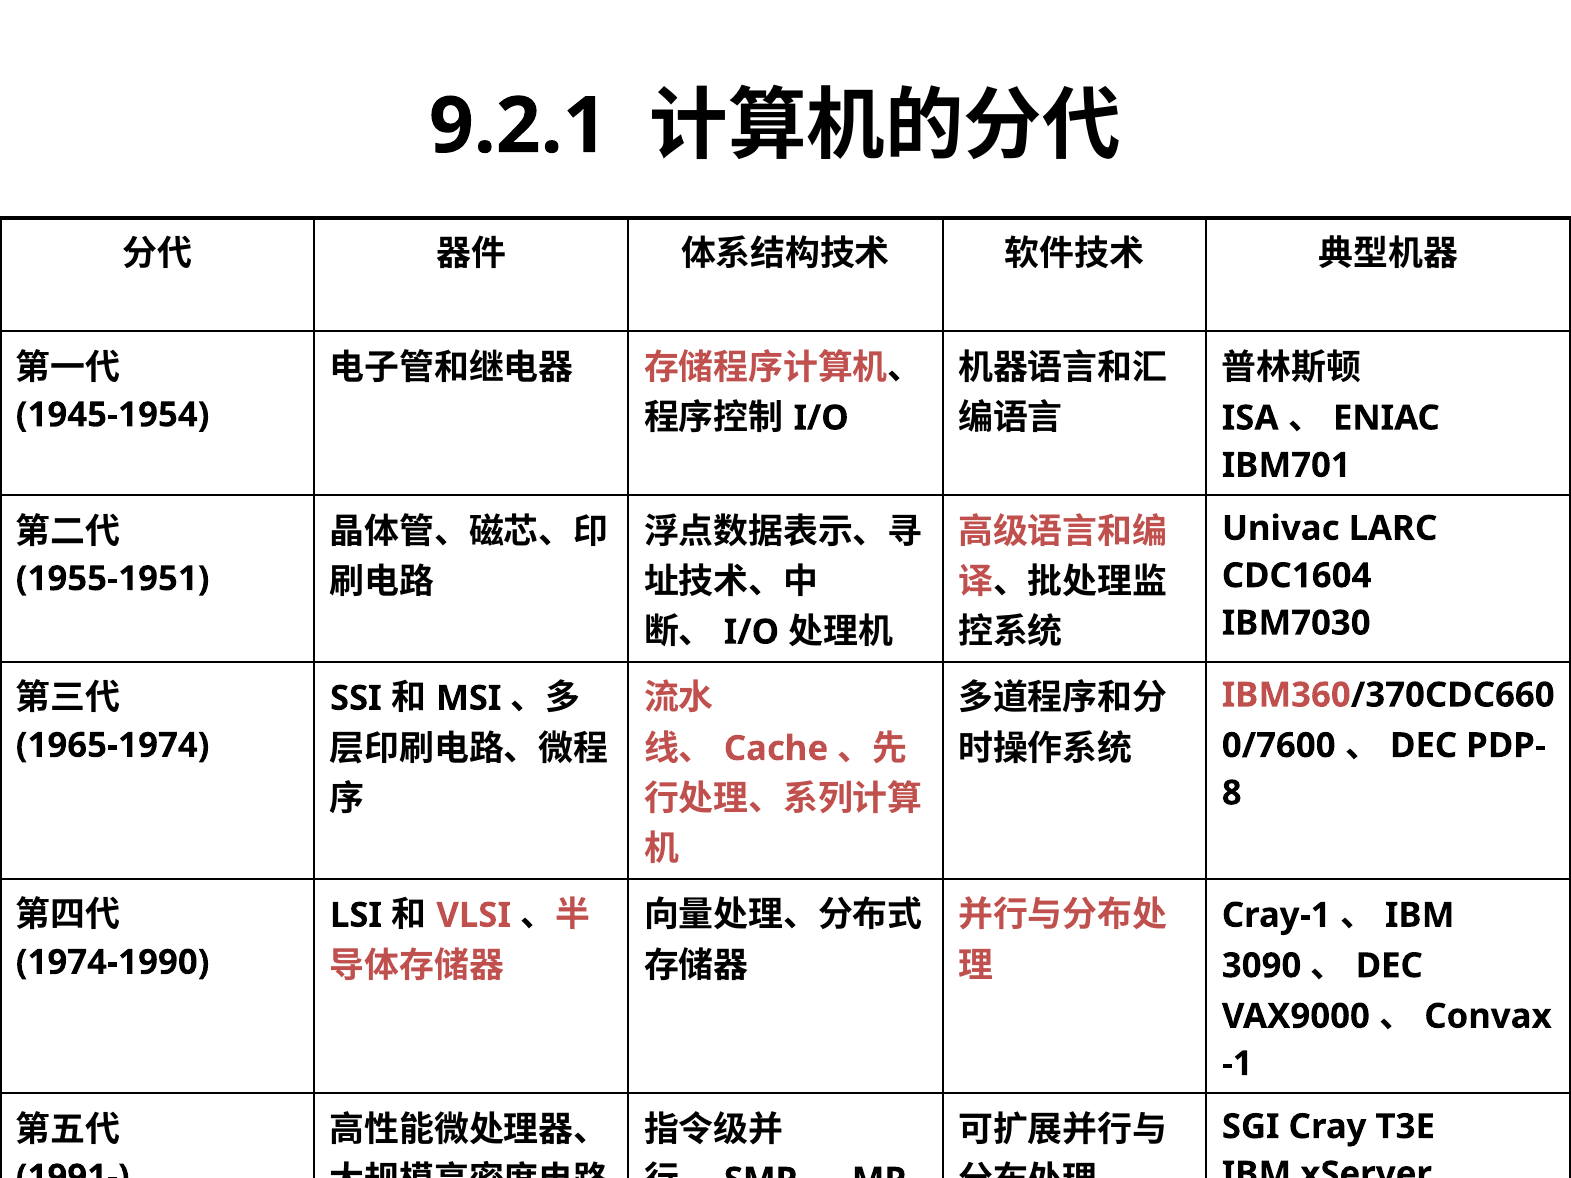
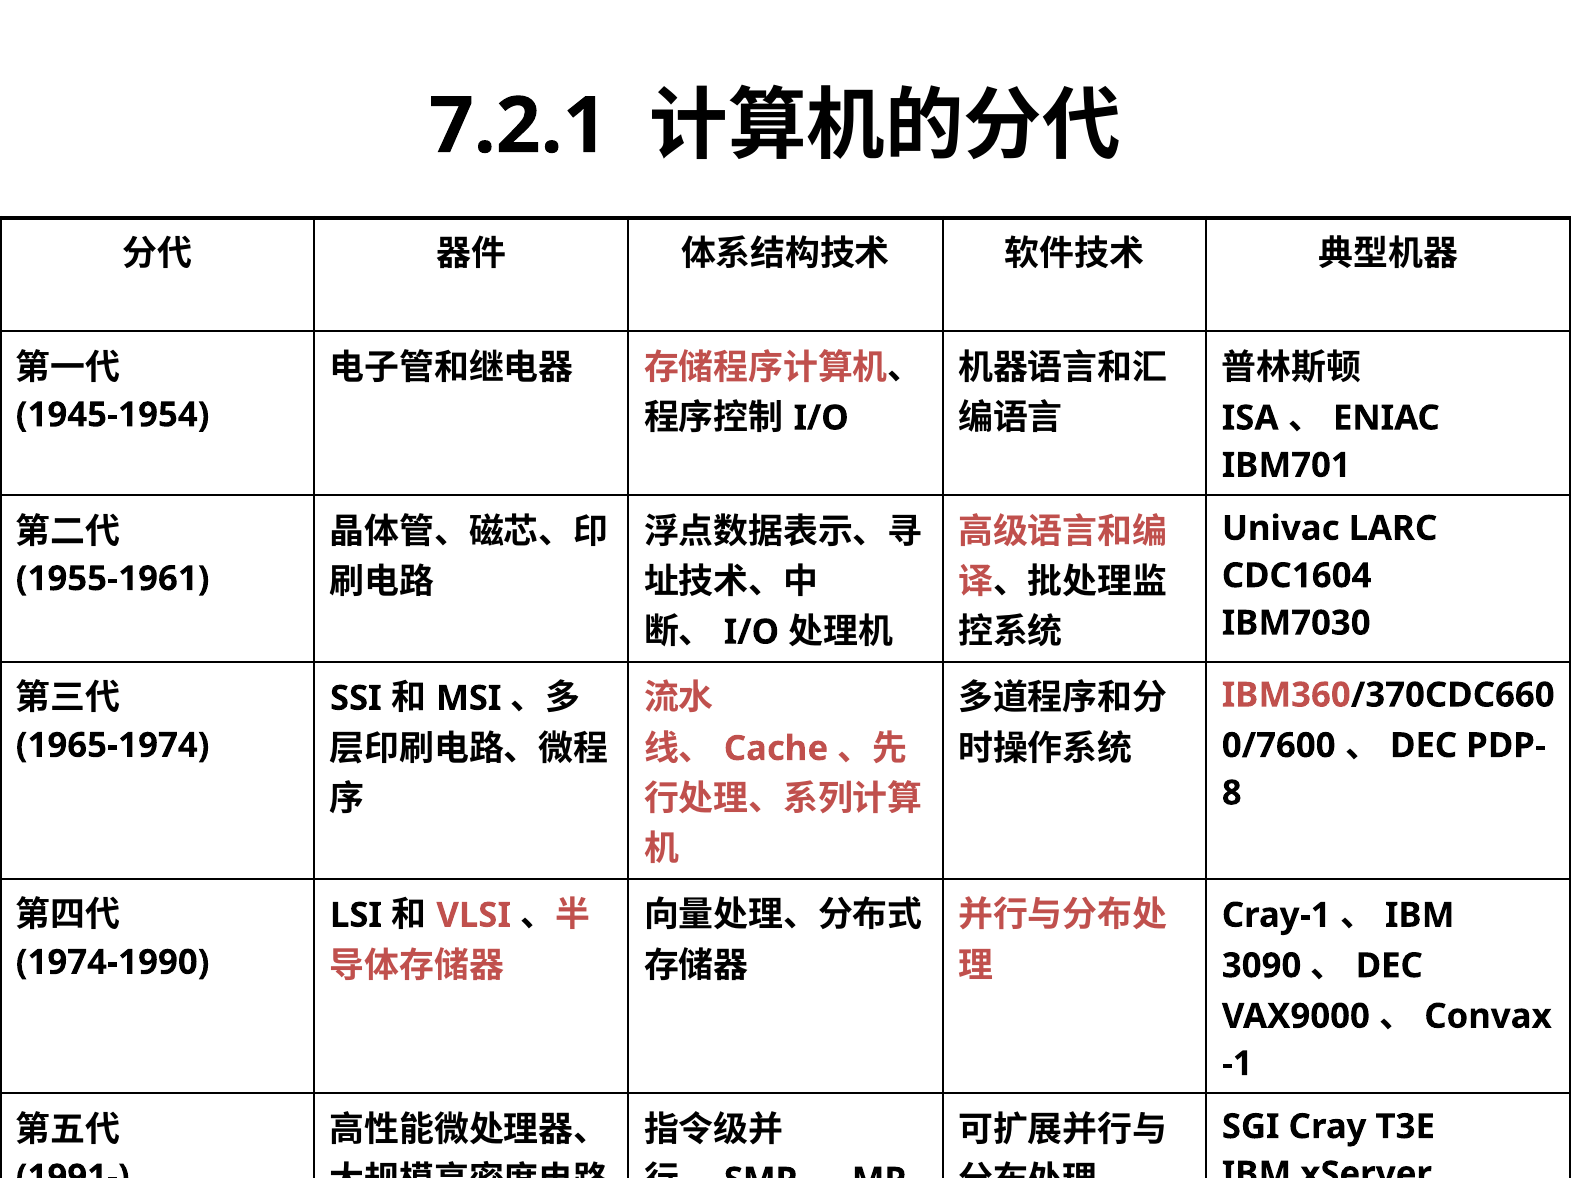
9.2.1: 9.2.1 -> 7.2.1 (518, 126)
1955-1951: 1955-1951 -> 1955-1961 (113, 579)
